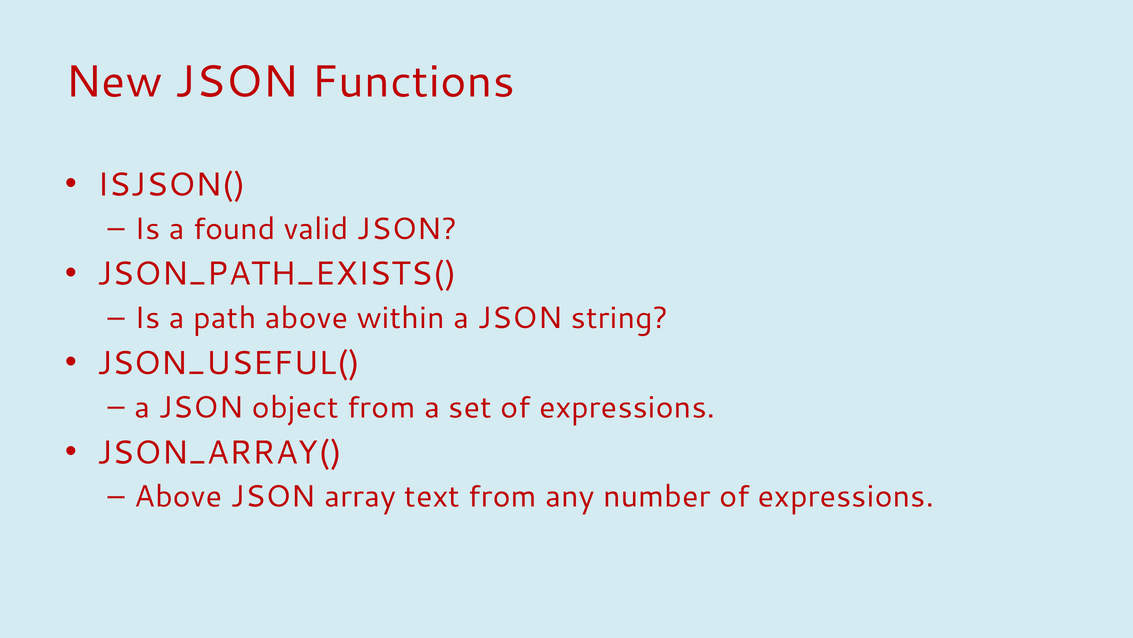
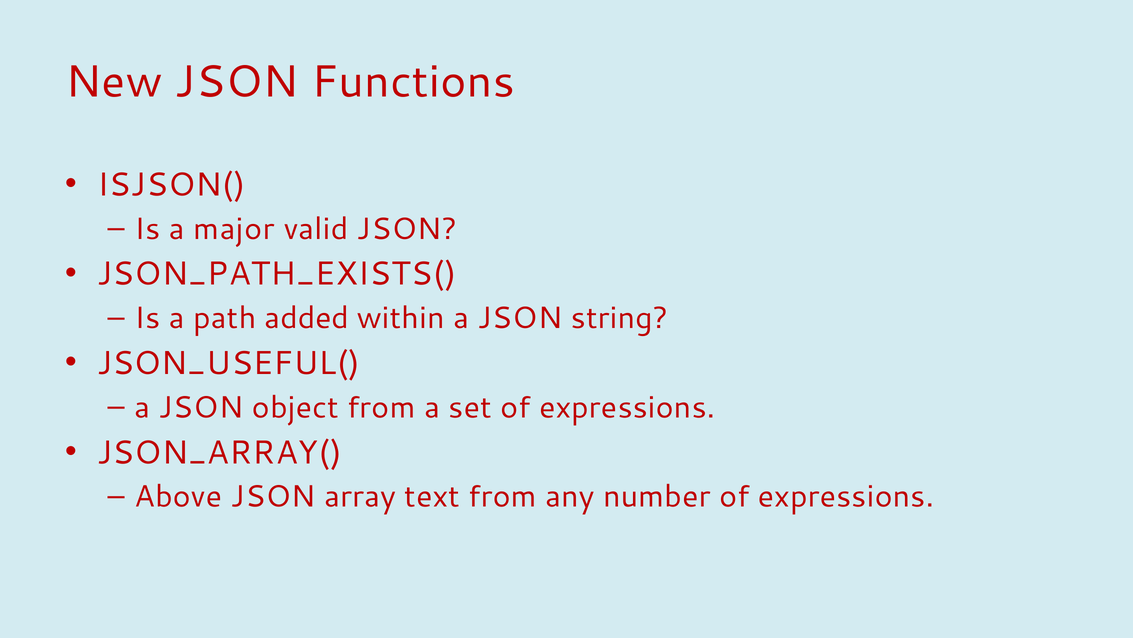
found: found -> major (234, 229)
path above: above -> added (307, 318)
